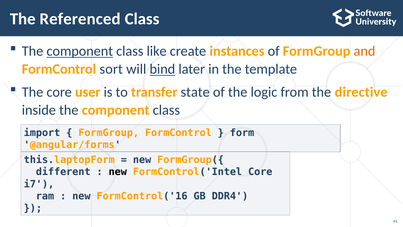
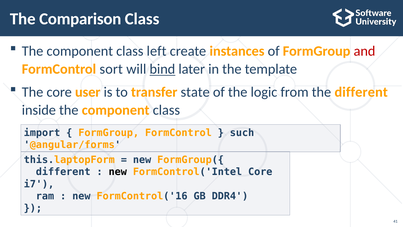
Referenced: Referenced -> Comparison (80, 19)
component underline: present -> none (80, 51)
like: like -> left (157, 51)
and colour: orange -> red (365, 51)
the directive: directive -> different (361, 92)
form: form -> such (242, 133)
